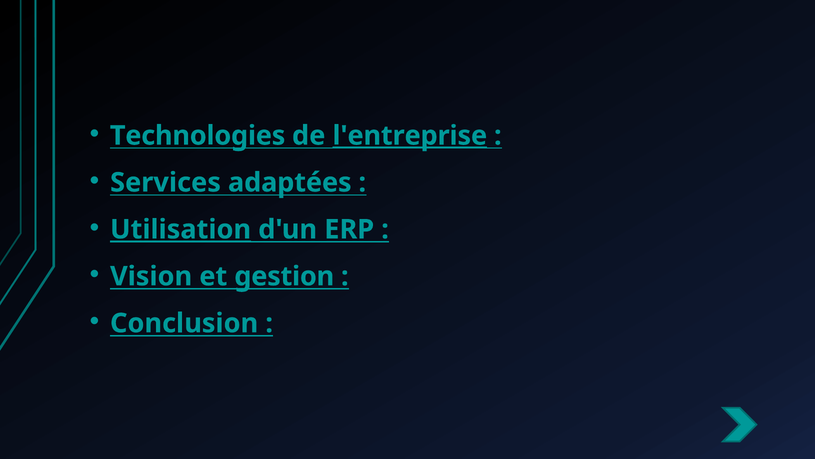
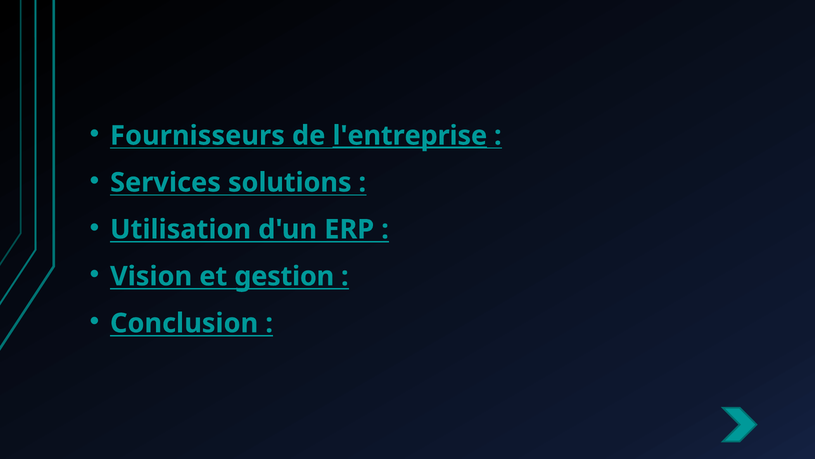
Technologies: Technologies -> Fournisseurs (197, 136)
adaptées: adaptées -> solutions (290, 182)
Utilisation underline: present -> none (181, 229)
